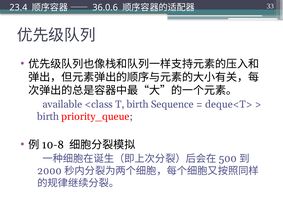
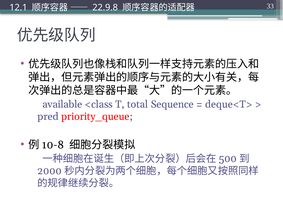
23.4: 23.4 -> 12.1 (18, 7)
36.0.6: 36.0.6 -> 22.9.8 (105, 7)
T birth: birth -> total (138, 104)
birth: birth -> pred (48, 117)
